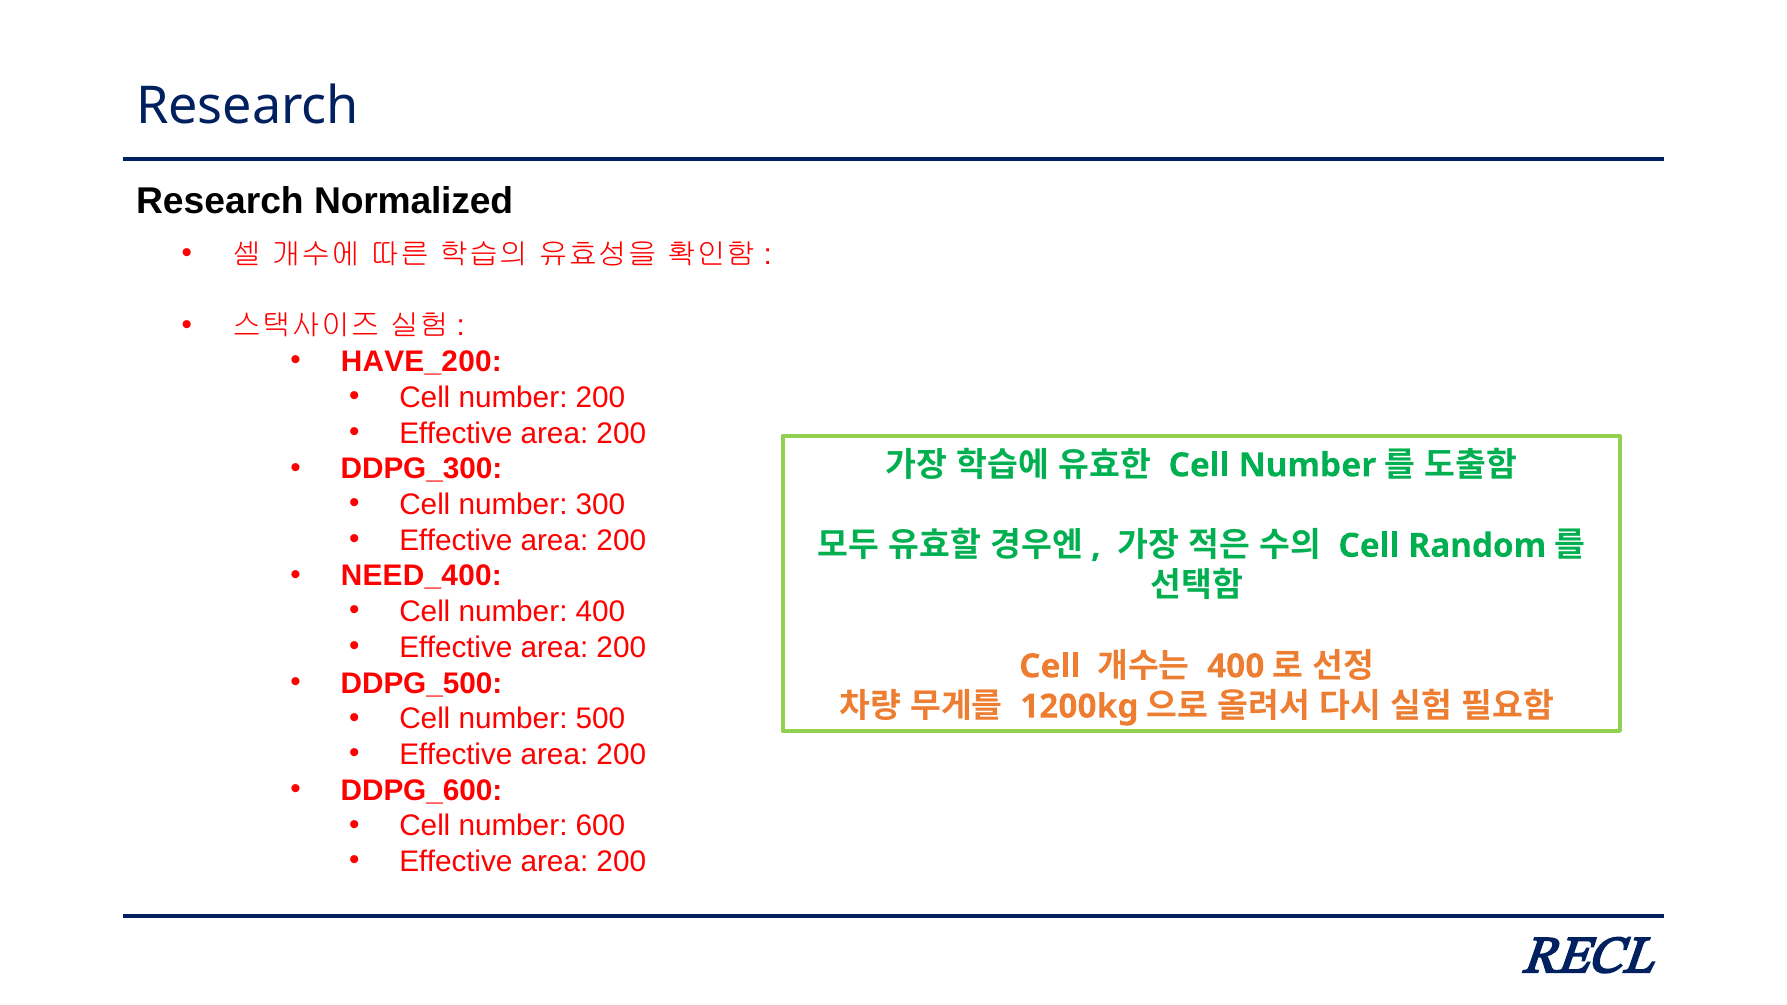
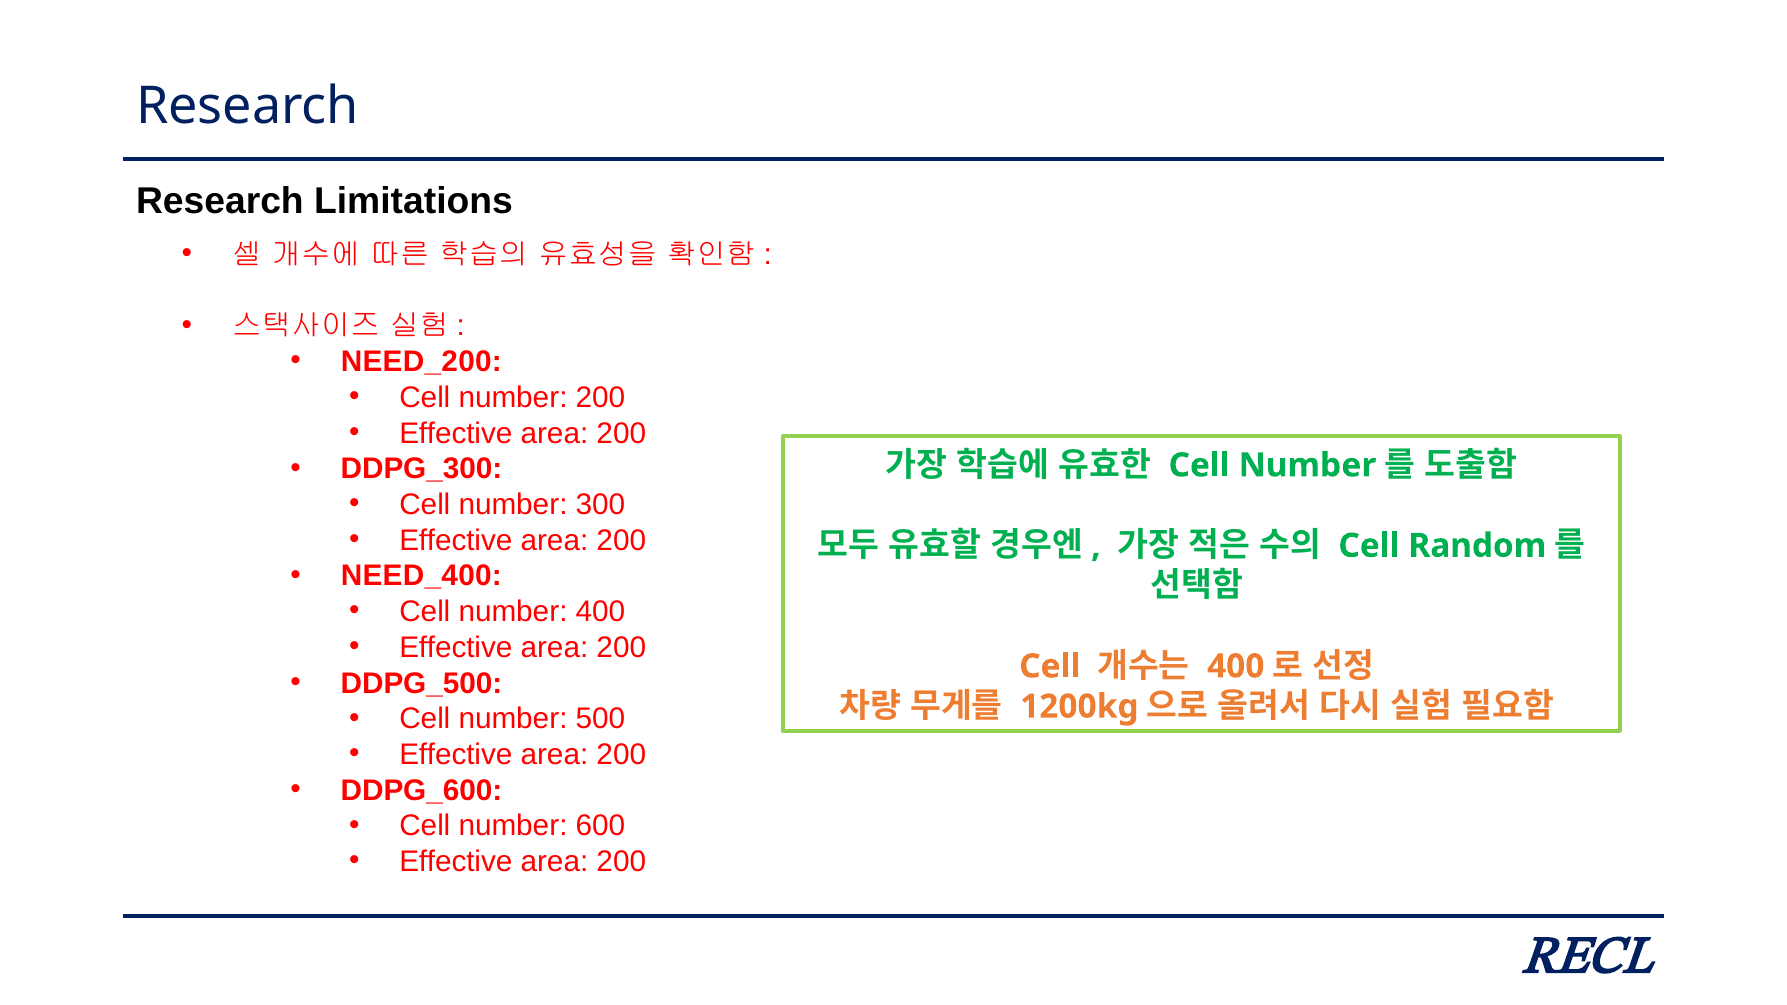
Normalized: Normalized -> Limitations (413, 201)
HAVE_200: HAVE_200 -> NEED_200 (421, 362)
